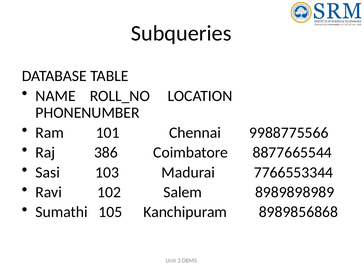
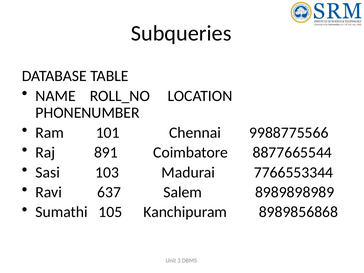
386: 386 -> 891 (106, 153)
102: 102 -> 637 (109, 192)
